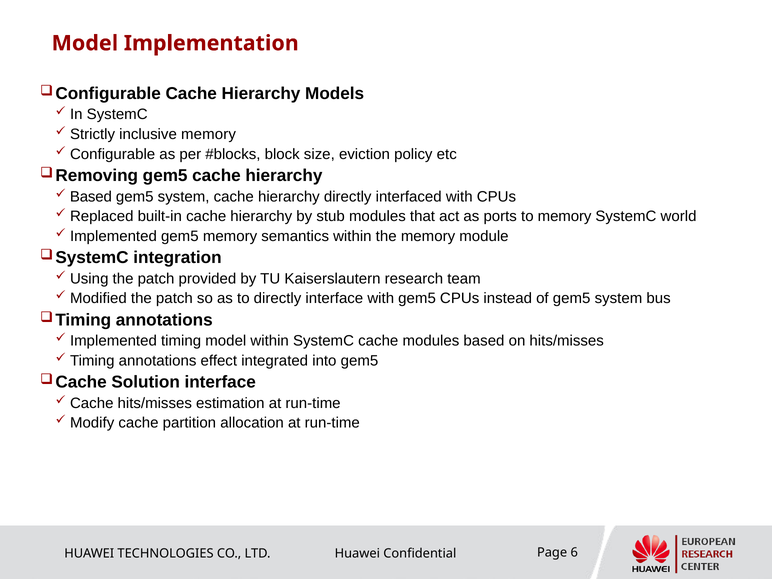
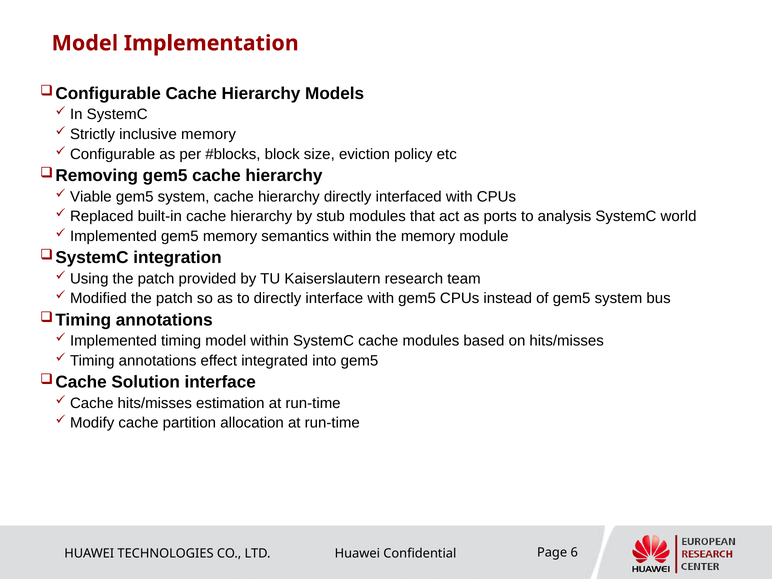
Based: Based -> Viable (91, 197)
to memory: memory -> analysis (565, 216)
